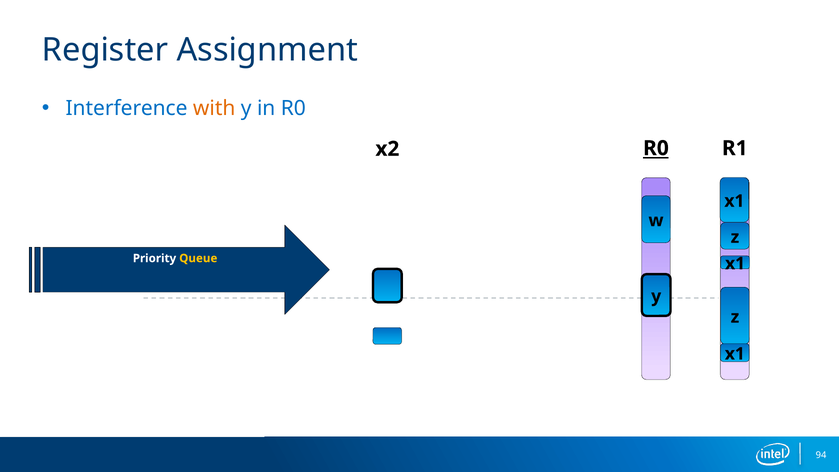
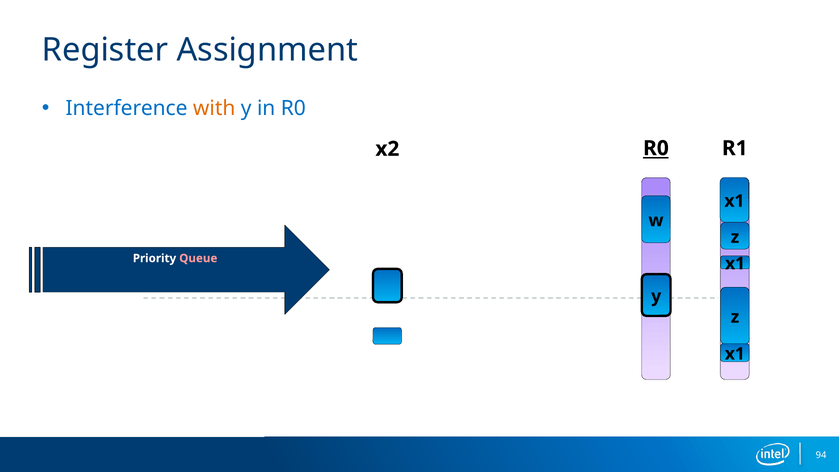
Queue colour: yellow -> pink (198, 258)
